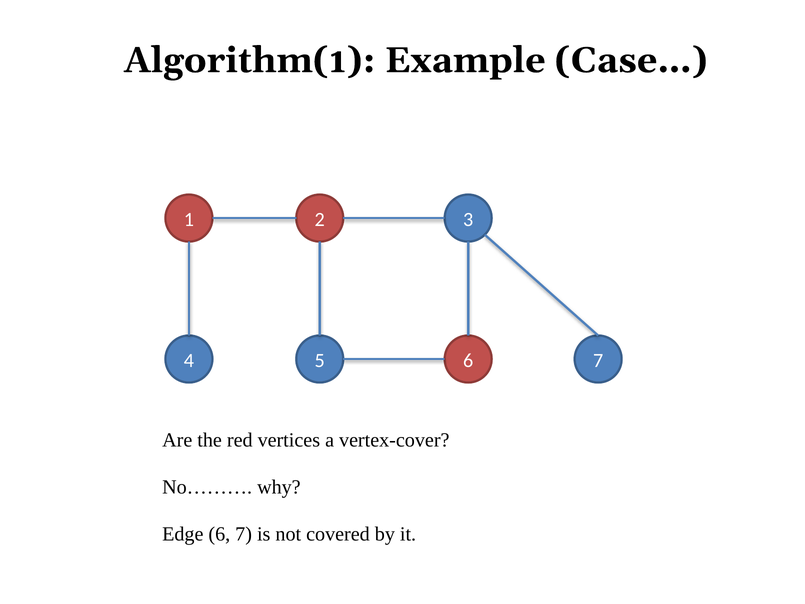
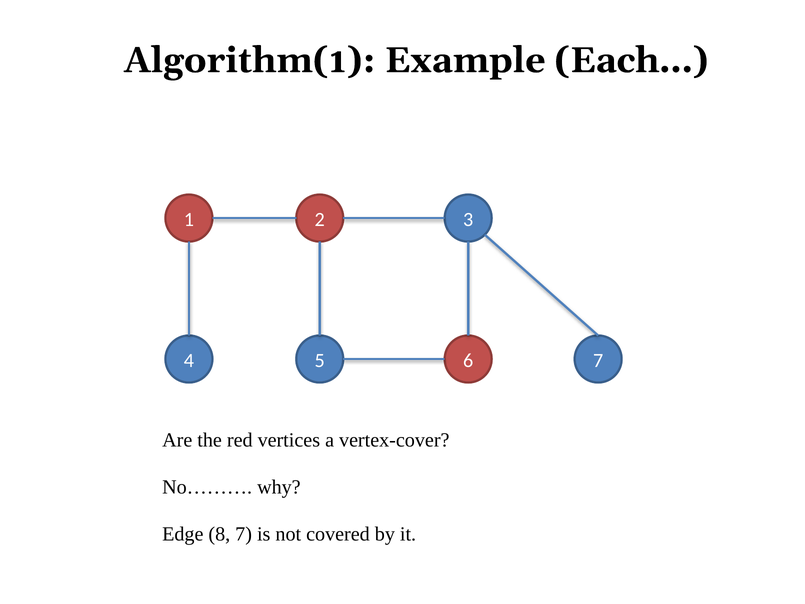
Case…: Case… -> Each… (631, 60)
Edge 6: 6 -> 8 (219, 534)
